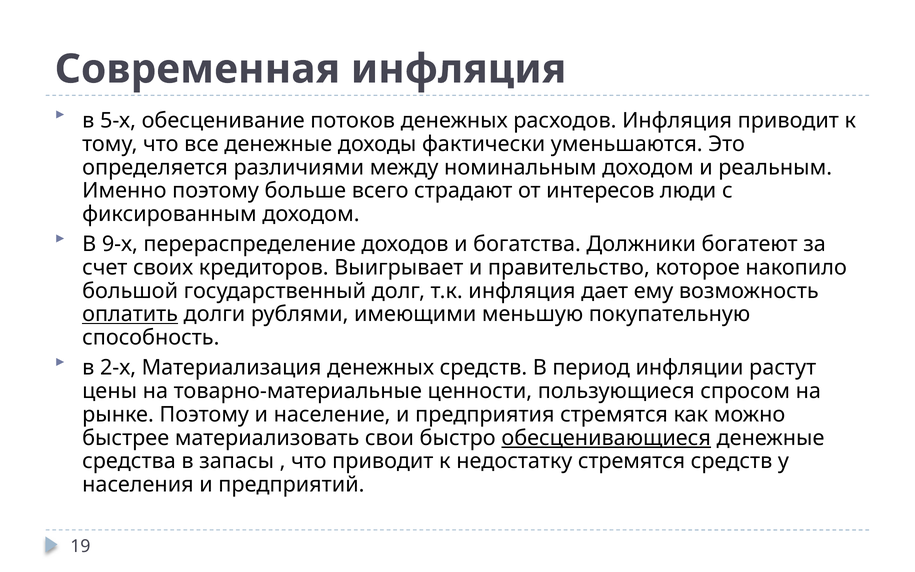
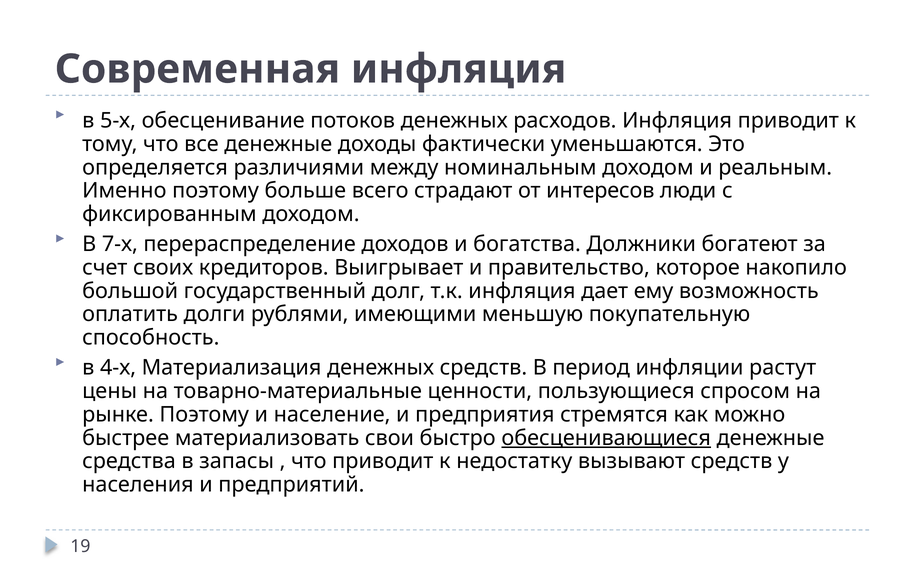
9-х: 9-х -> 7-х (120, 244)
оплатить underline: present -> none (130, 314)
2-х: 2-х -> 4-х (118, 368)
недостатку стремятся: стремятся -> вызывают (632, 461)
